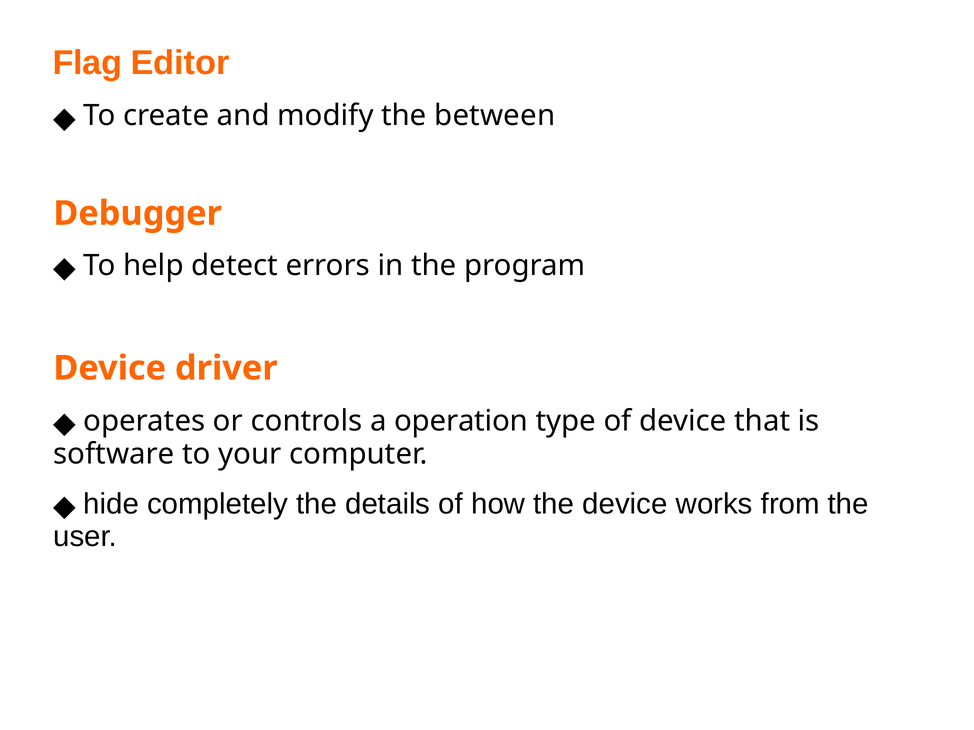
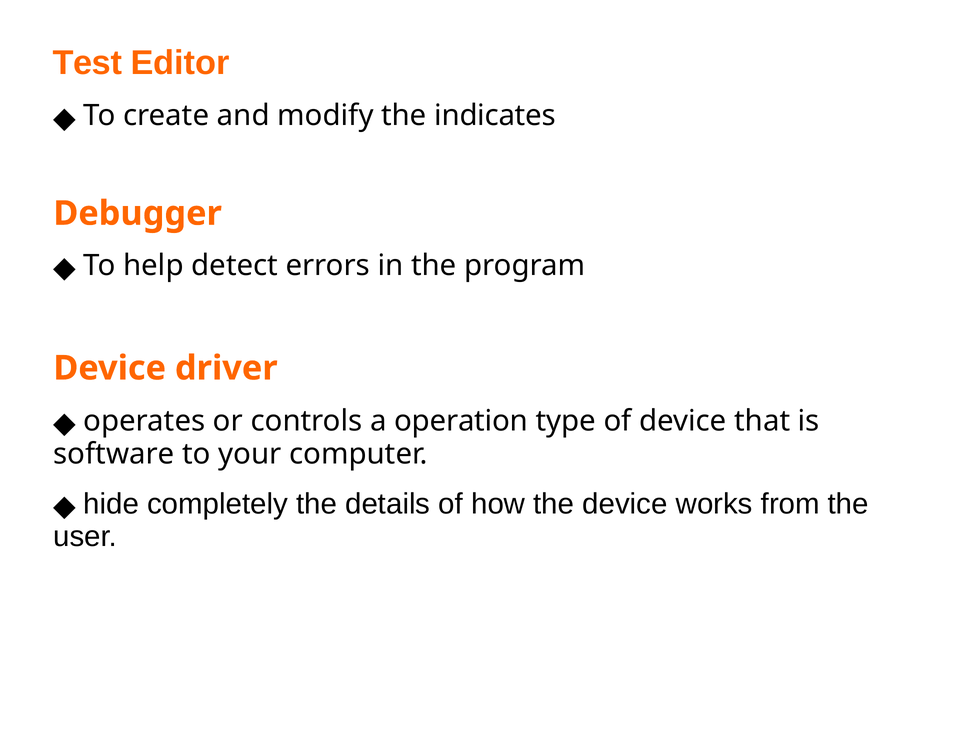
Flag: Flag -> Test (87, 63)
between: between -> indicates (495, 116)
